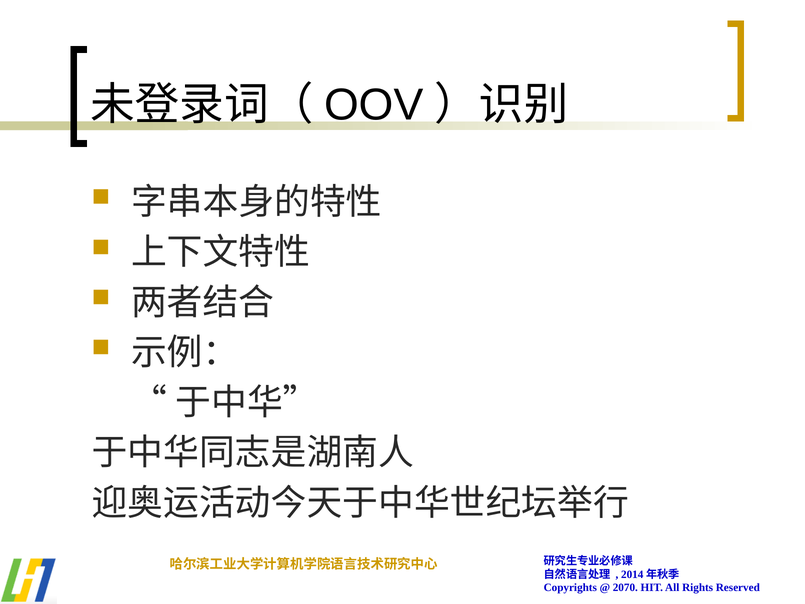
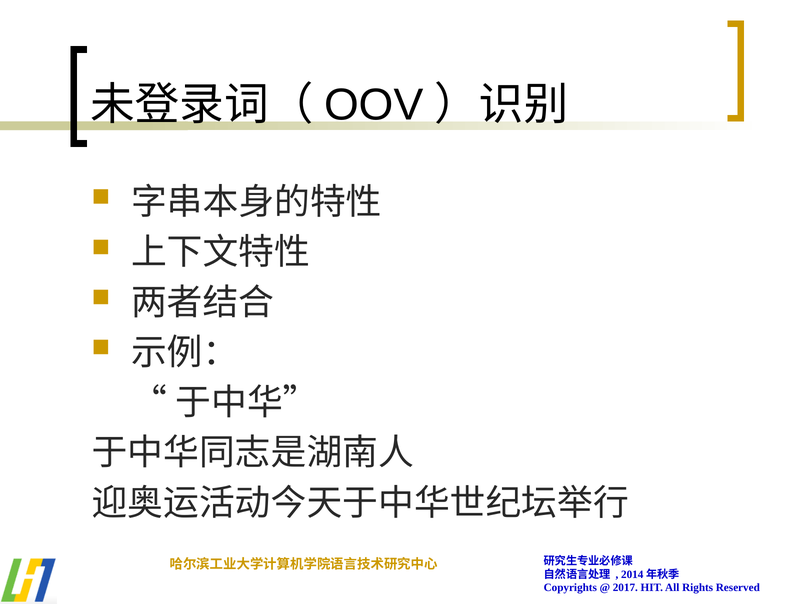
2070: 2070 -> 2017 (625, 588)
